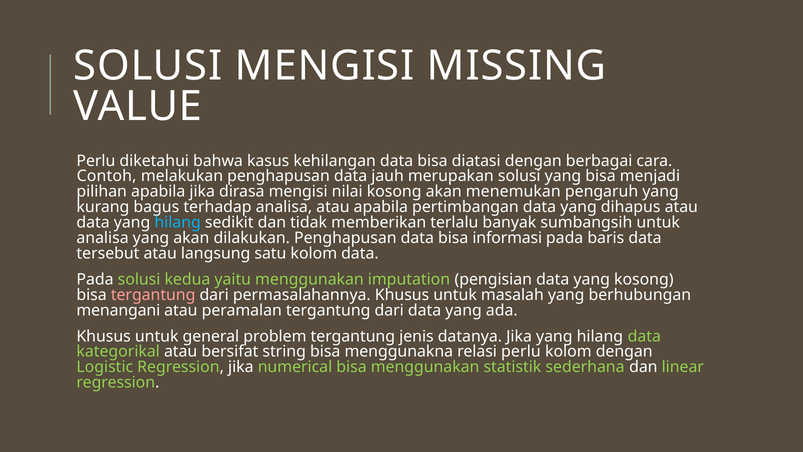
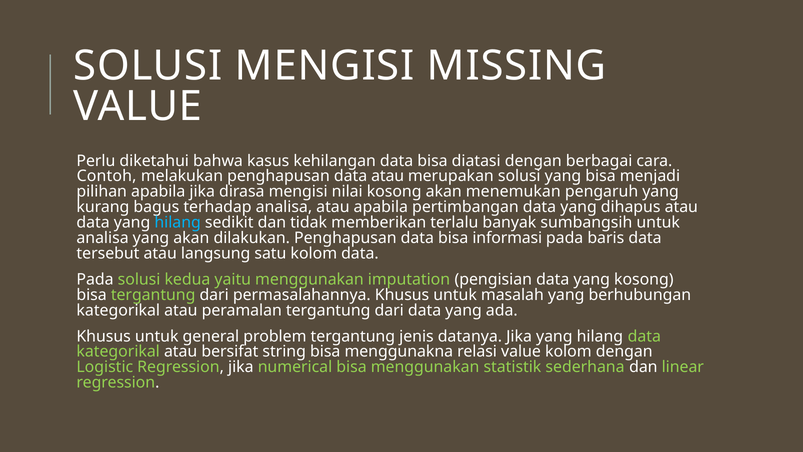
data jauh: jauh -> atau (388, 176)
tergantung colour: pink -> light green (153, 295)
menangani: menangani -> kategorikal (118, 310)
relasi perlu: perlu -> value (521, 351)
